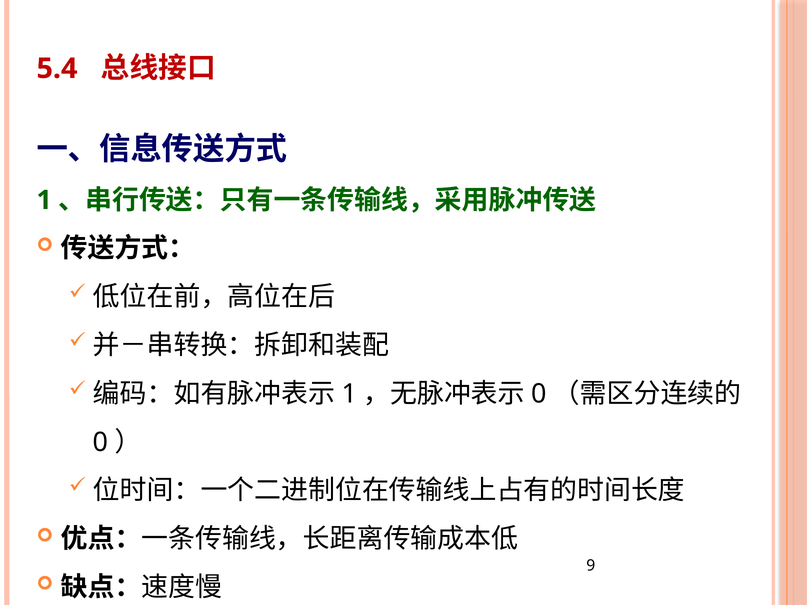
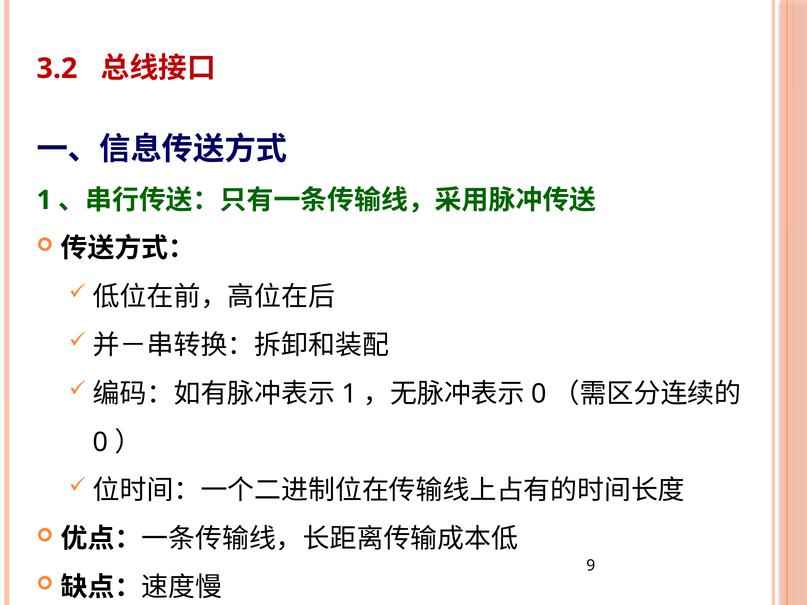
5.4: 5.4 -> 3.2 (57, 69)
